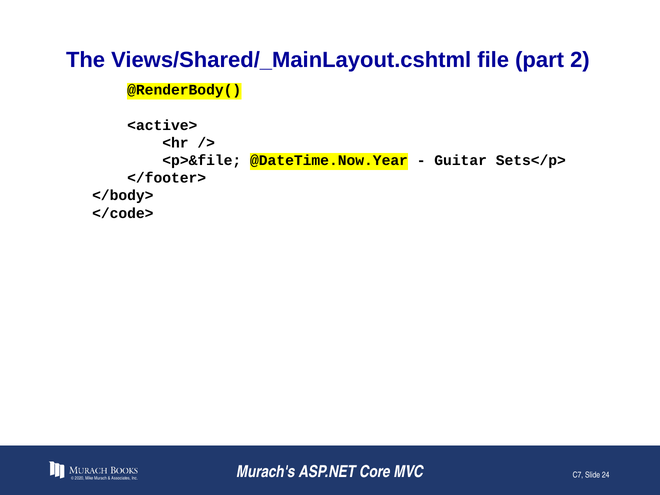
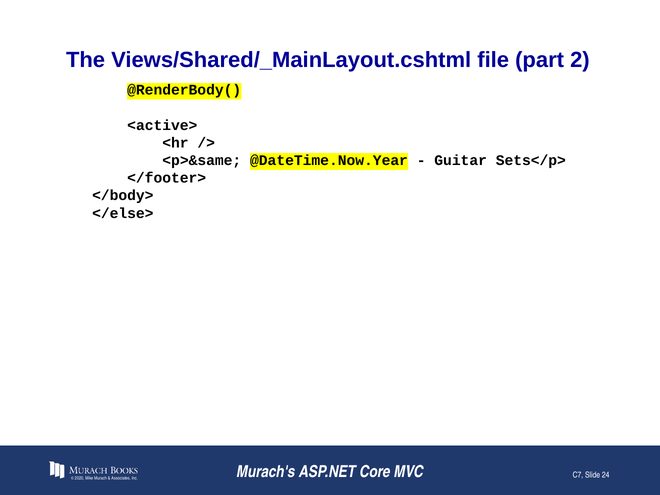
<p>&file: <p>&file -> <p>&same (202, 160)
</code>: </code> -> </else> (123, 213)
